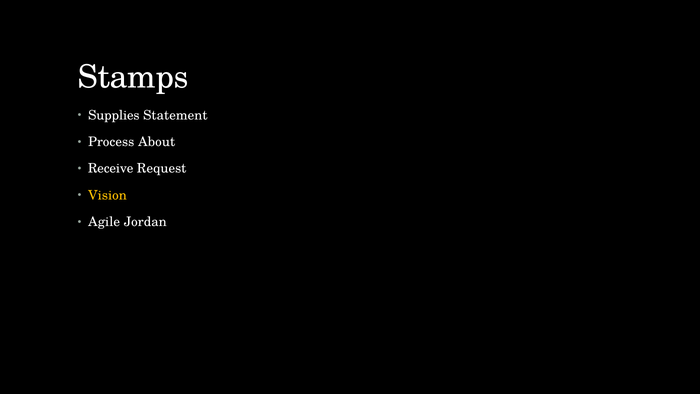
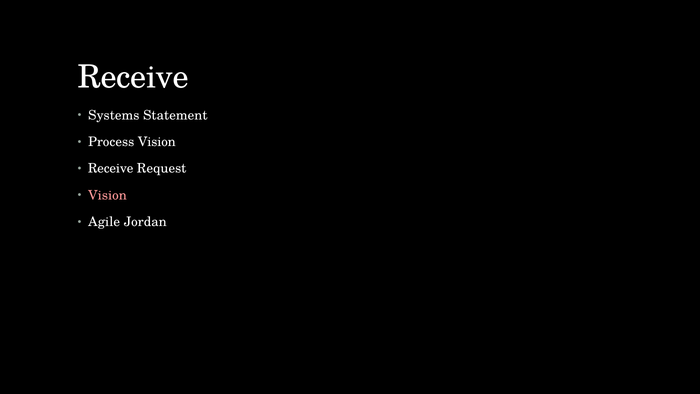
Stamps: Stamps -> Receive (133, 77)
Supplies: Supplies -> Systems (114, 115)
Process About: About -> Vision (157, 142)
Vision colour: yellow -> pink (108, 195)
